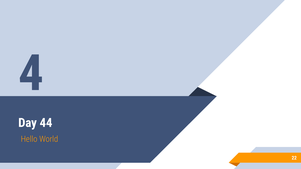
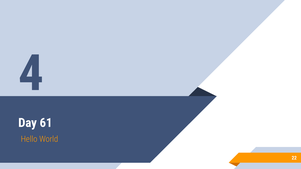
44: 44 -> 61 (46, 123)
